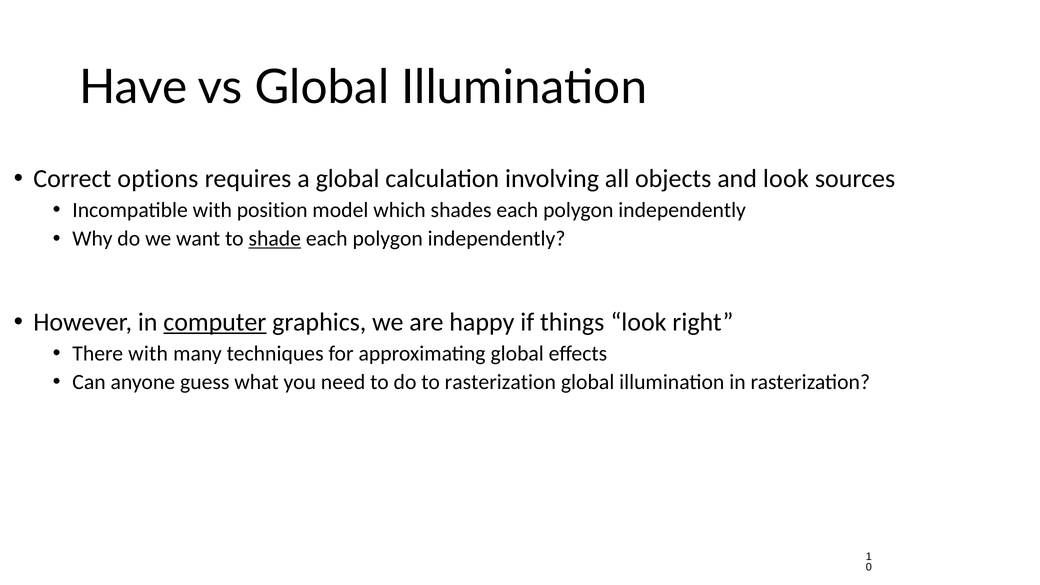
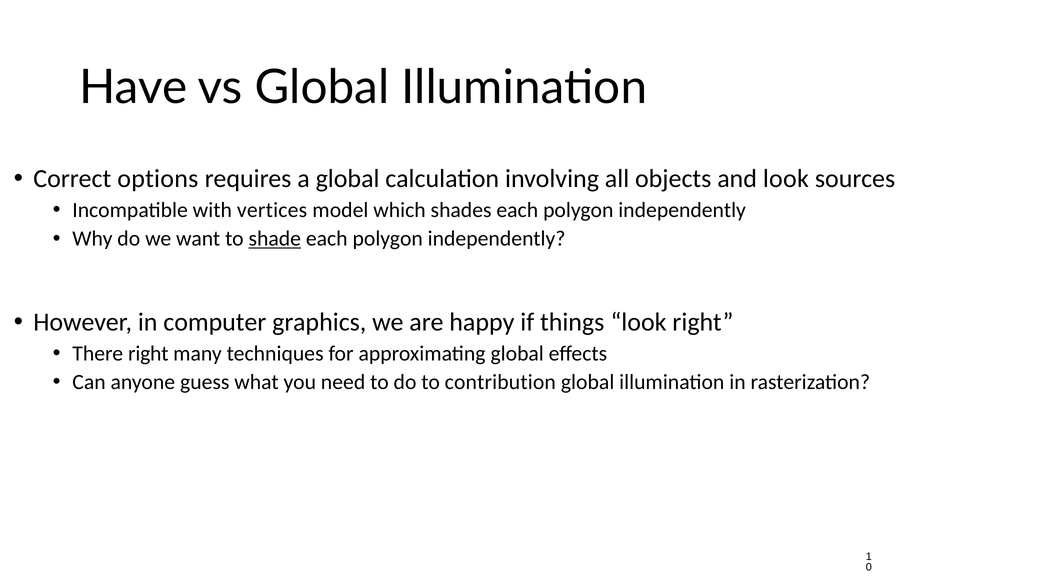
position: position -> vertices (272, 210)
computer underline: present -> none (215, 322)
There with: with -> right (148, 353)
to rasterization: rasterization -> contribution (500, 382)
